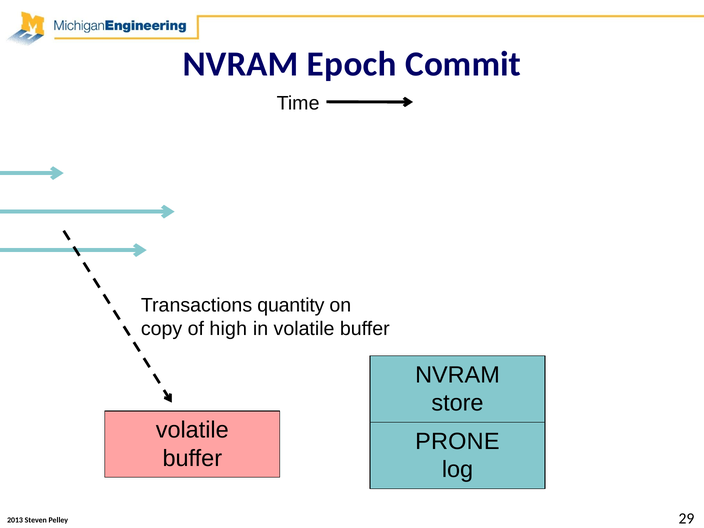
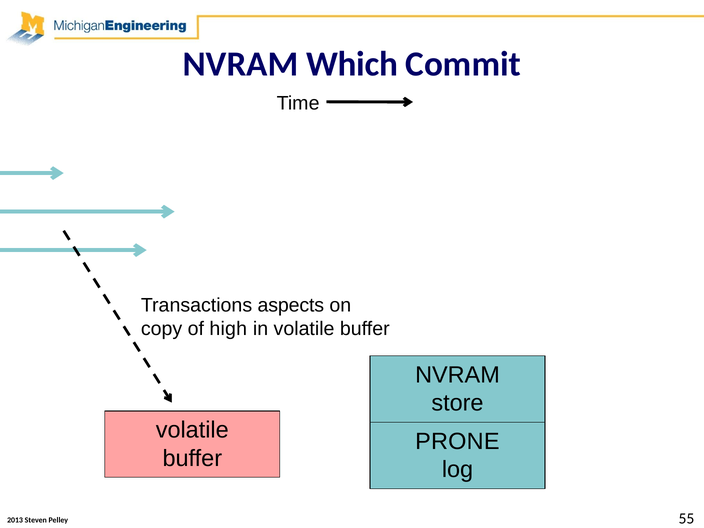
Epoch: Epoch -> Which (352, 64)
quantity: quantity -> aspects (291, 305)
29: 29 -> 55 (686, 518)
